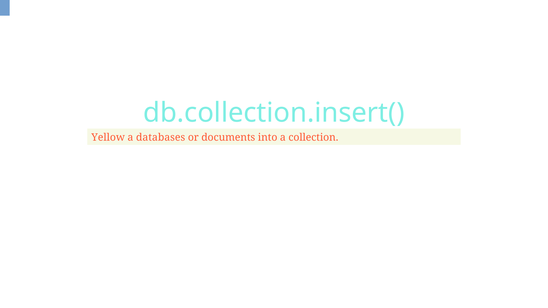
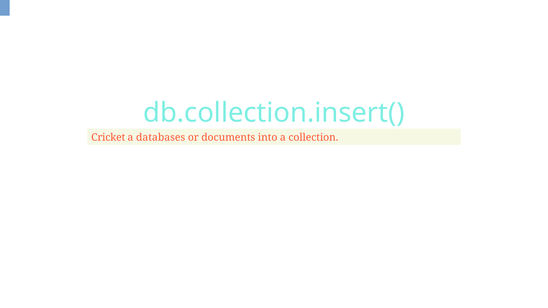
Yellow: Yellow -> Cricket (108, 138)
